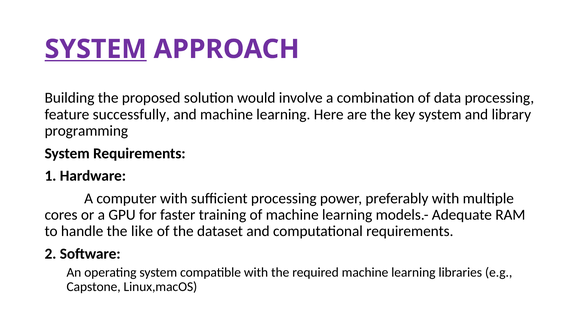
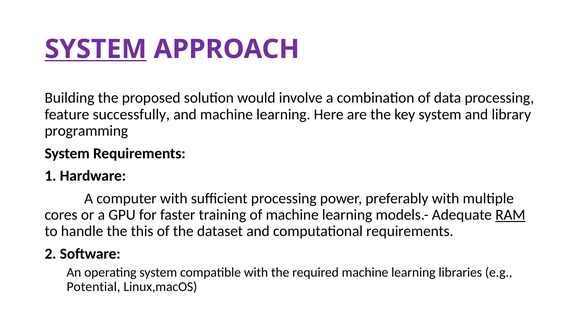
RAM underline: none -> present (510, 215)
like: like -> this (142, 231)
Capstone: Capstone -> Potential (93, 287)
